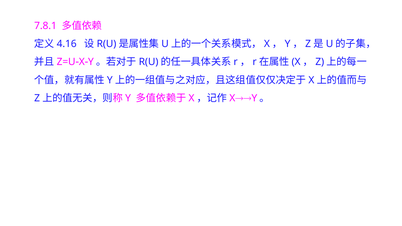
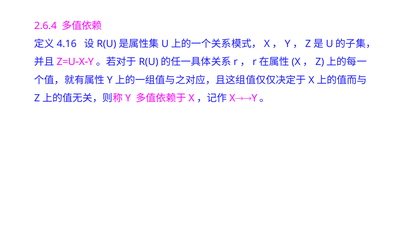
7.8.1: 7.8.1 -> 2.6.4 (46, 26)
